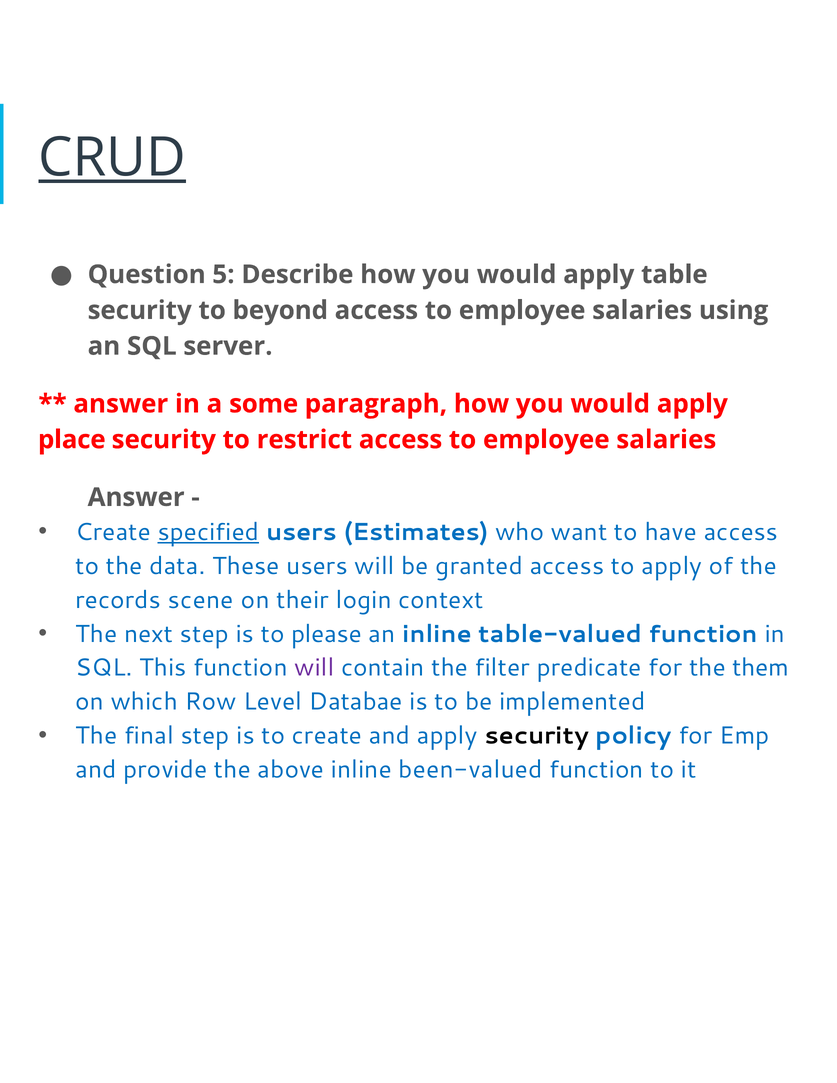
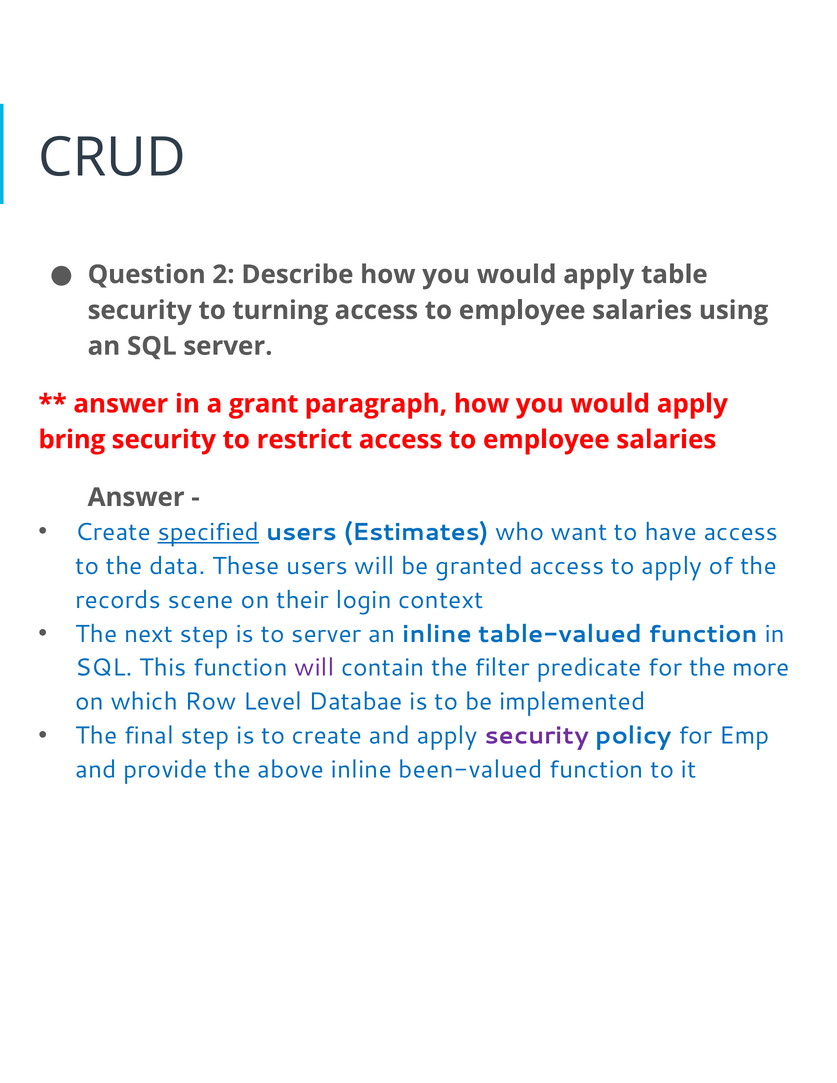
CRUD underline: present -> none (112, 158)
5: 5 -> 2 (223, 275)
beyond: beyond -> turning (280, 310)
some: some -> grant (264, 404)
place: place -> bring (72, 440)
to please: please -> server (326, 634)
them: them -> more (761, 668)
security colour: black -> purple (537, 736)
